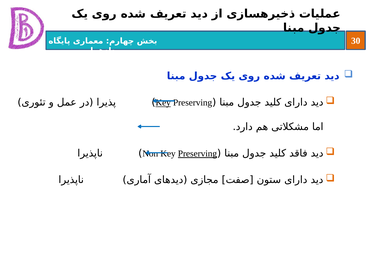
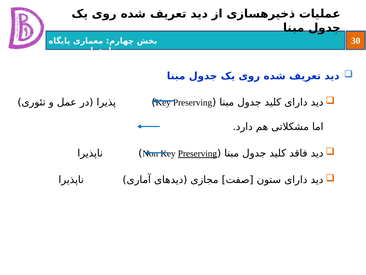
Key underline: present -> none (163, 103)
